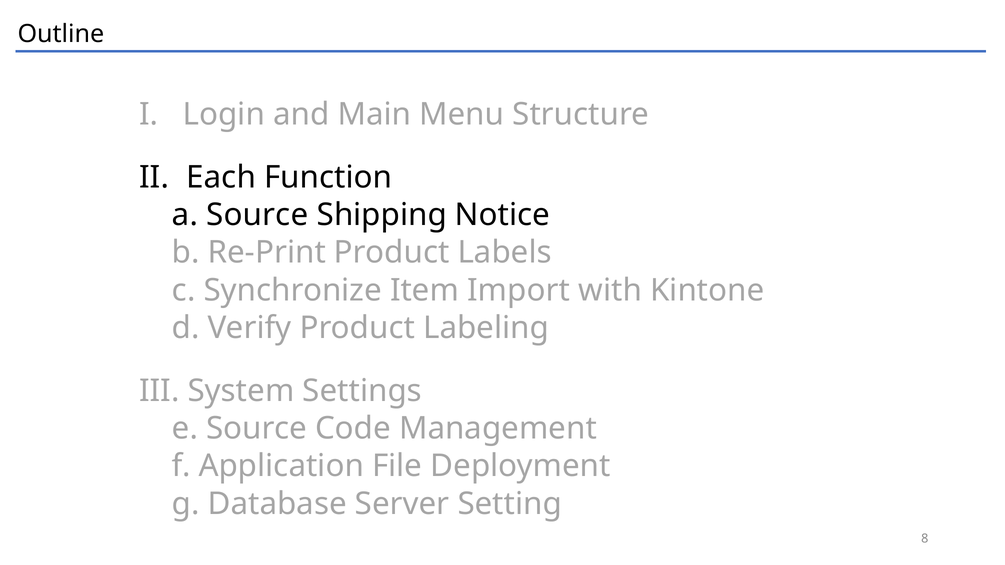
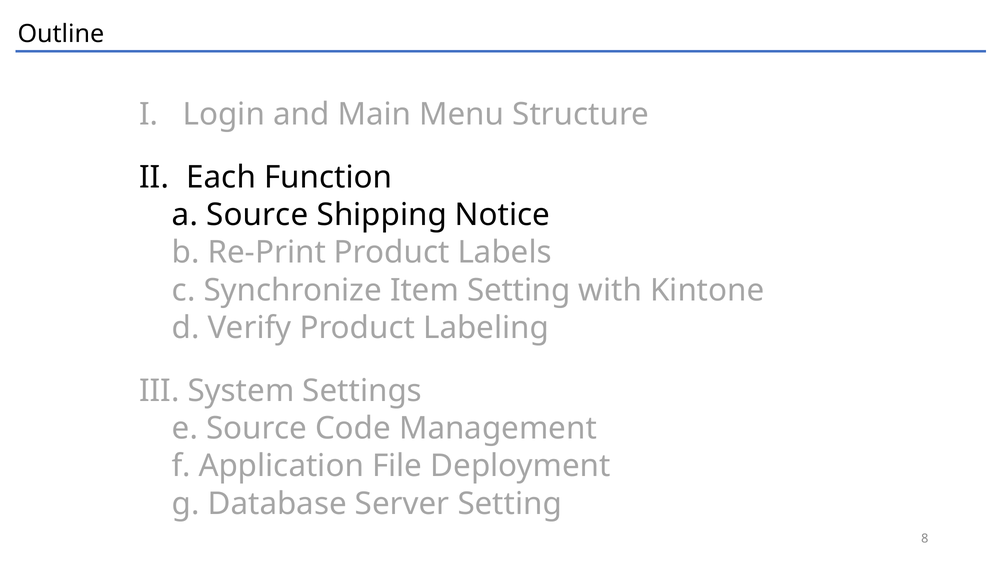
Item Import: Import -> Setting (519, 290)
